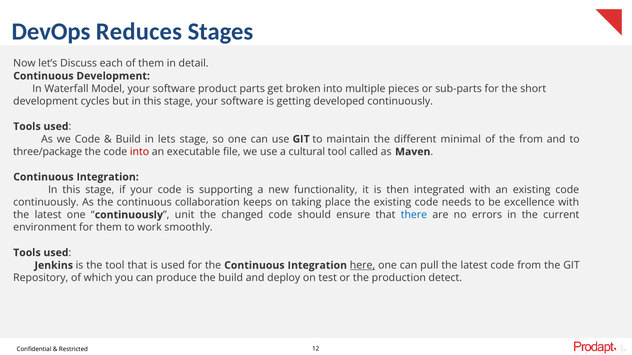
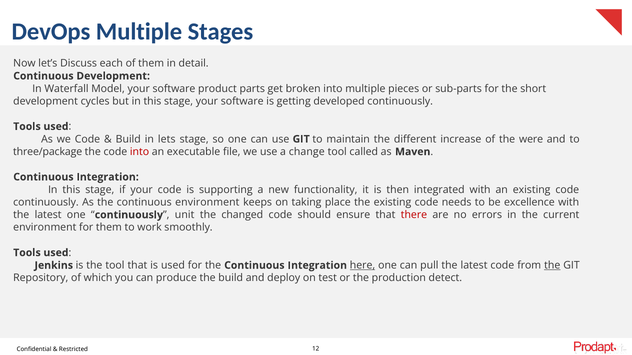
DevOps Reduces: Reduces -> Multiple (139, 32)
minimal: minimal -> increase (461, 139)
the from: from -> were (531, 139)
cultural: cultural -> change (307, 152)
continuous collaboration: collaboration -> environment (207, 202)
there colour: blue -> red (414, 215)
the underline: none -> present (552, 266)
